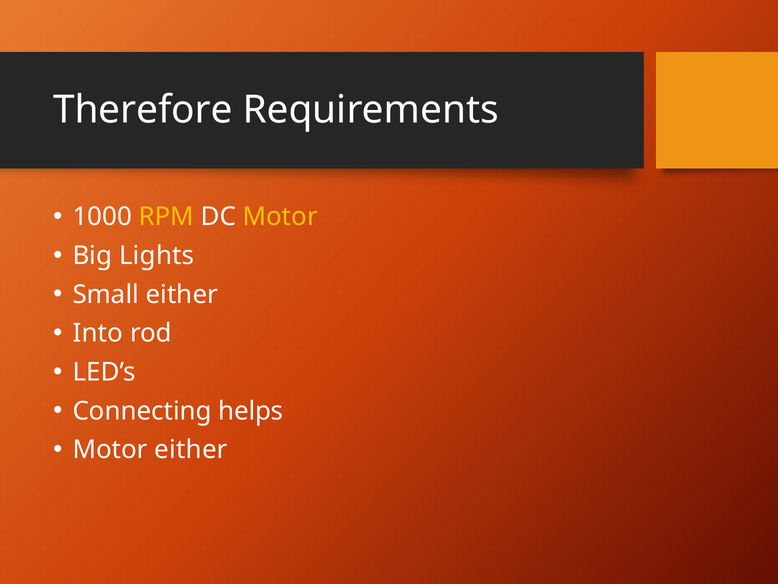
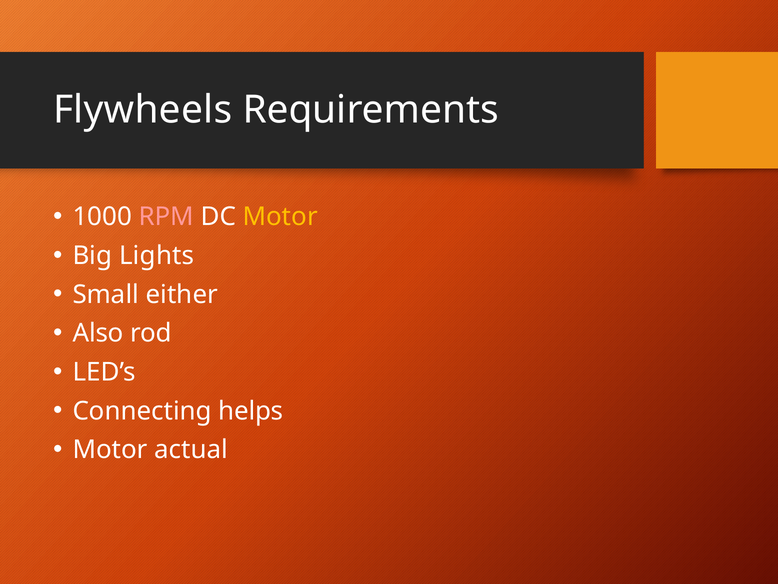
Therefore: Therefore -> Flywheels (143, 110)
RPM colour: yellow -> pink (166, 217)
Into: Into -> Also (98, 333)
Motor either: either -> actual (191, 449)
